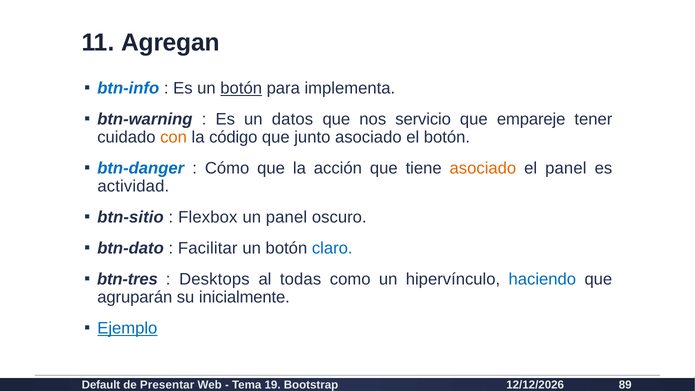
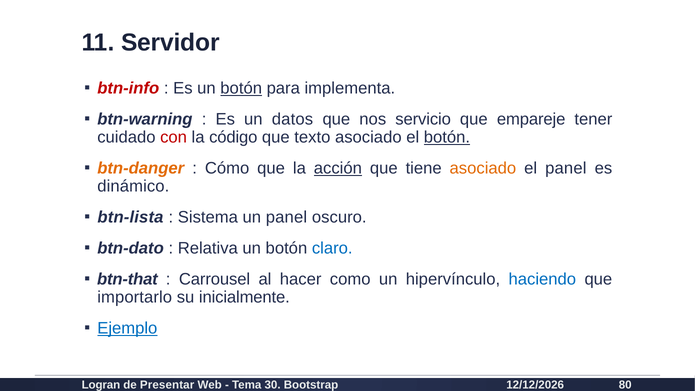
Agregan: Agregan -> Servidor (170, 43)
btn-info colour: blue -> red (128, 88)
con colour: orange -> red (174, 137)
junto: junto -> texto (312, 137)
botón underline: none -> present (447, 137)
btn-danger colour: blue -> orange (141, 168)
acción underline: none -> present (338, 168)
actividad: actividad -> dinámico (133, 186)
btn-sitio: btn-sitio -> btn-lista (130, 217)
Flexbox: Flexbox -> Sistema (208, 217)
Facilitar: Facilitar -> Relativa (208, 248)
btn-tres: btn-tres -> btn-that (127, 279)
Desktops: Desktops -> Carrousel (215, 279)
todas: todas -> hacer (301, 279)
agruparán: agruparán -> importarlo (135, 297)
Default: Default -> Logran (101, 385)
19: 19 -> 30 (273, 385)
89: 89 -> 80 (625, 385)
